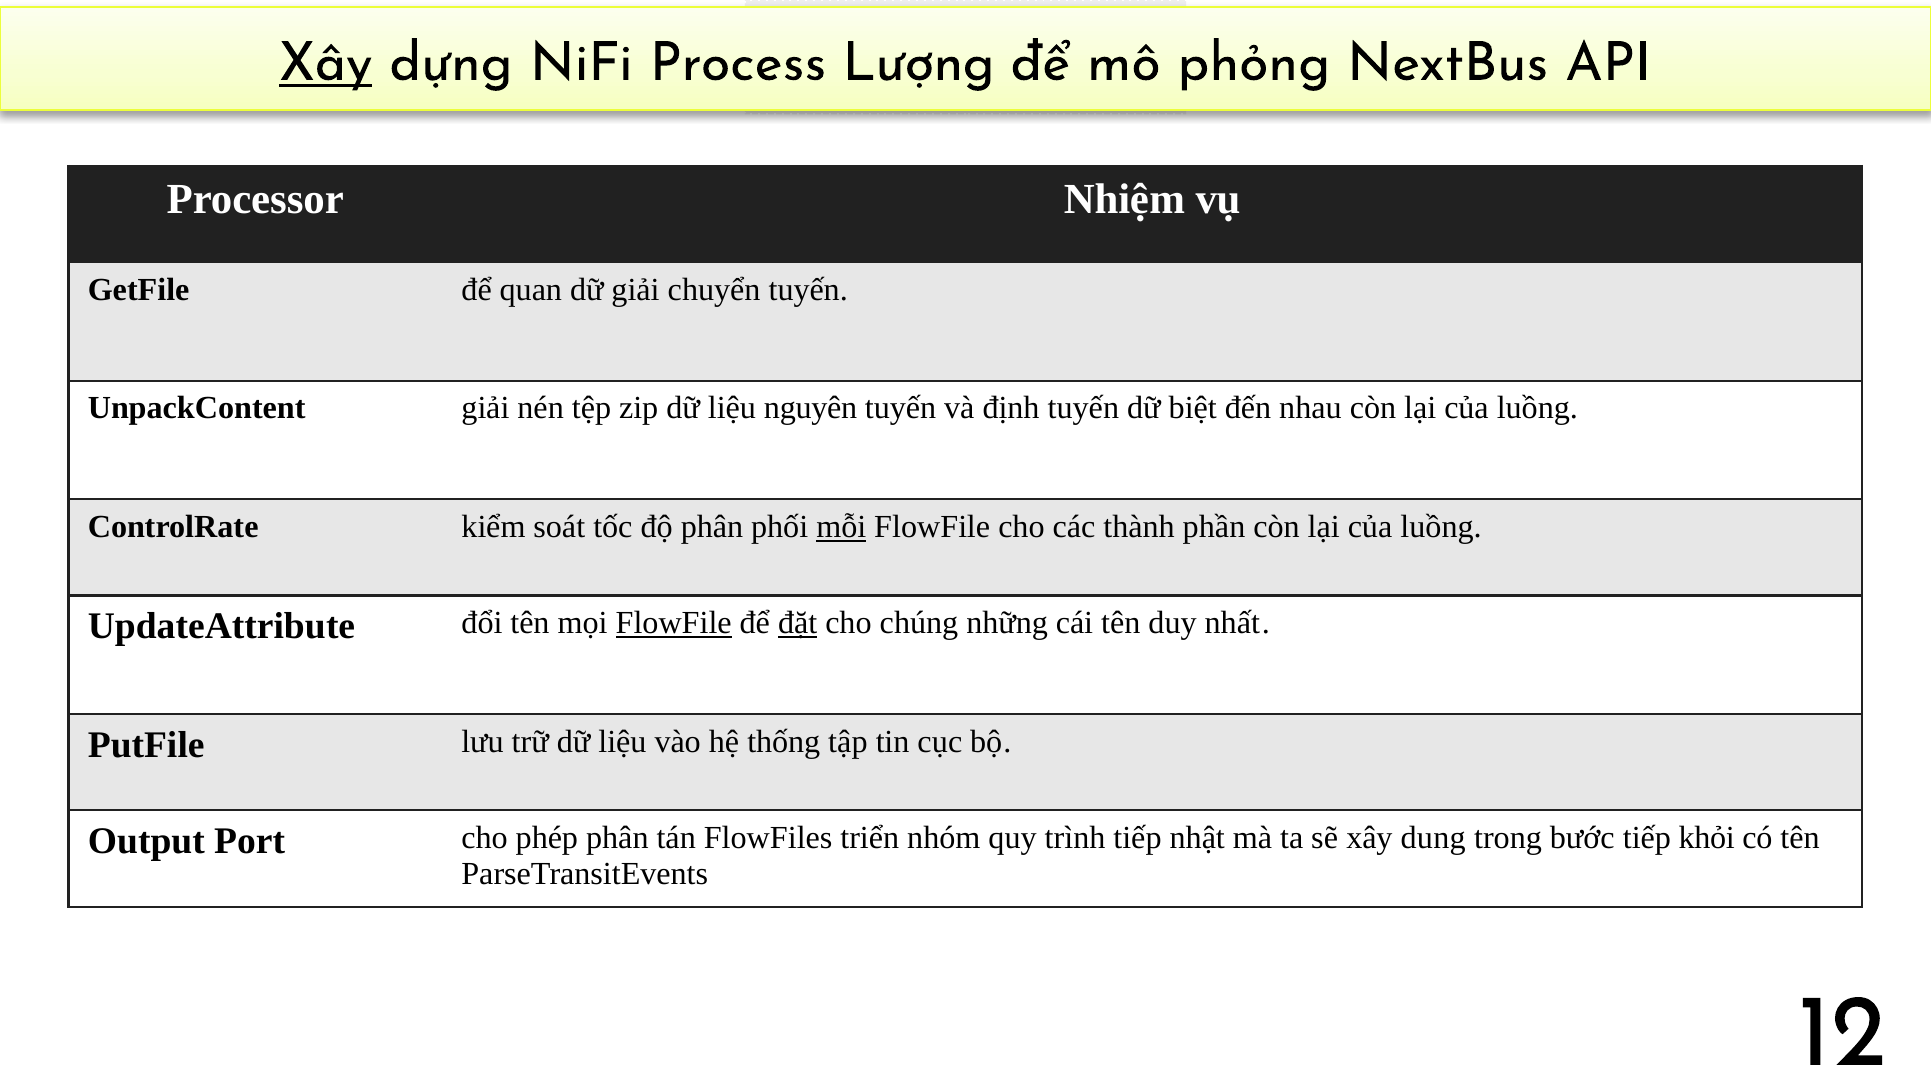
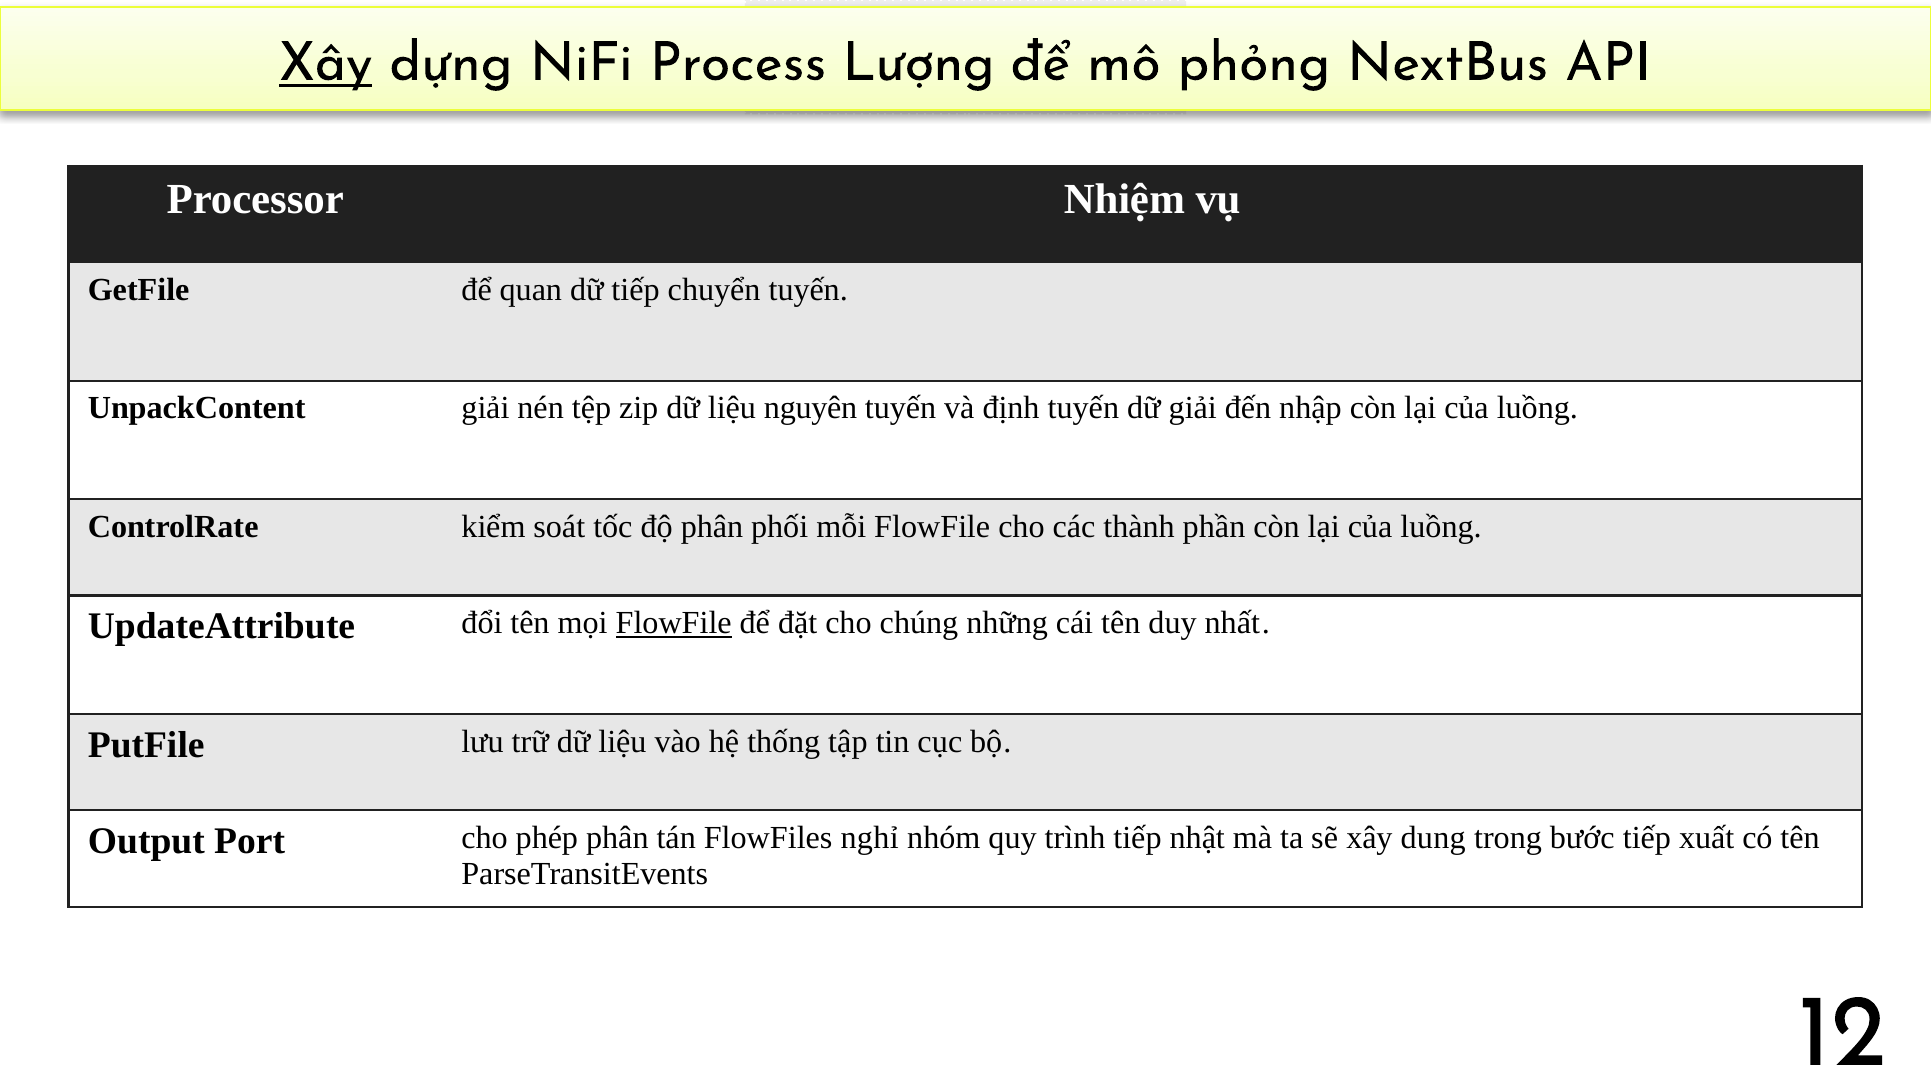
dữ giải: giải -> tiếp (636, 290)
dữ biệt: biệt -> giải (1193, 408)
nhau: nhau -> nhập (1310, 408)
mỗi underline: present -> none (841, 527)
đặt underline: present -> none (798, 623)
triển: triển -> nghỉ (870, 838)
khỏi: khỏi -> xuất (1707, 838)
